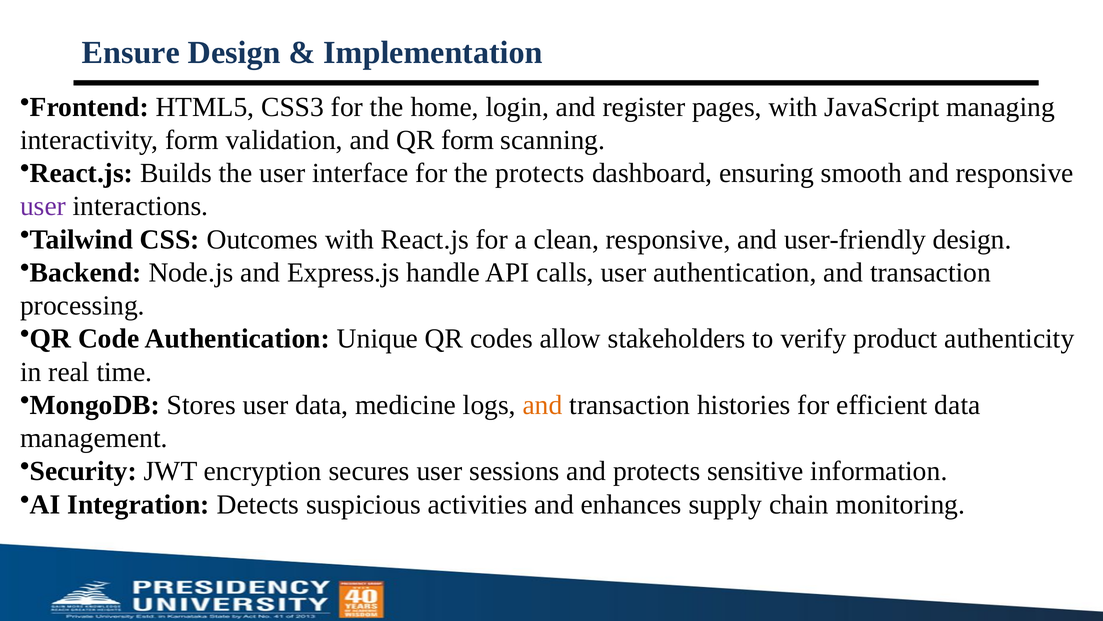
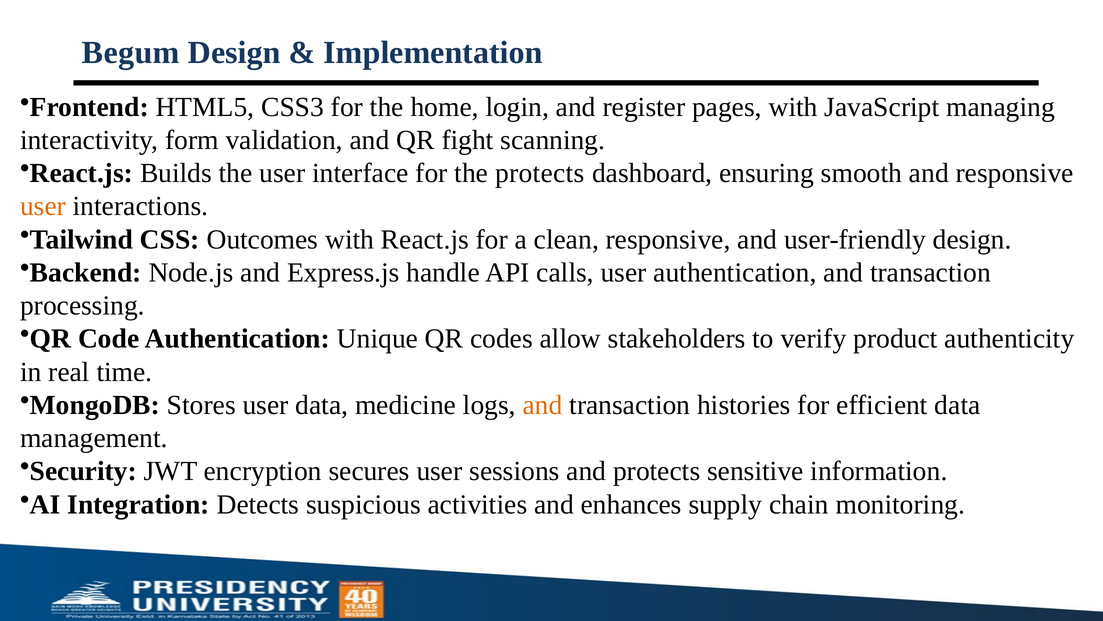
Ensure: Ensure -> Begum (131, 52)
QR form: form -> fight (468, 140)
user colour: purple -> orange (43, 206)
